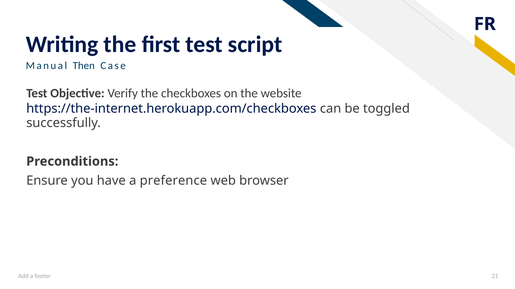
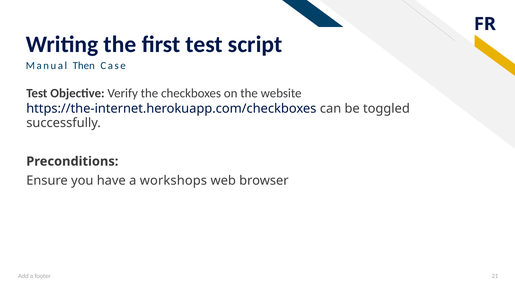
preference: preference -> workshops (173, 181)
